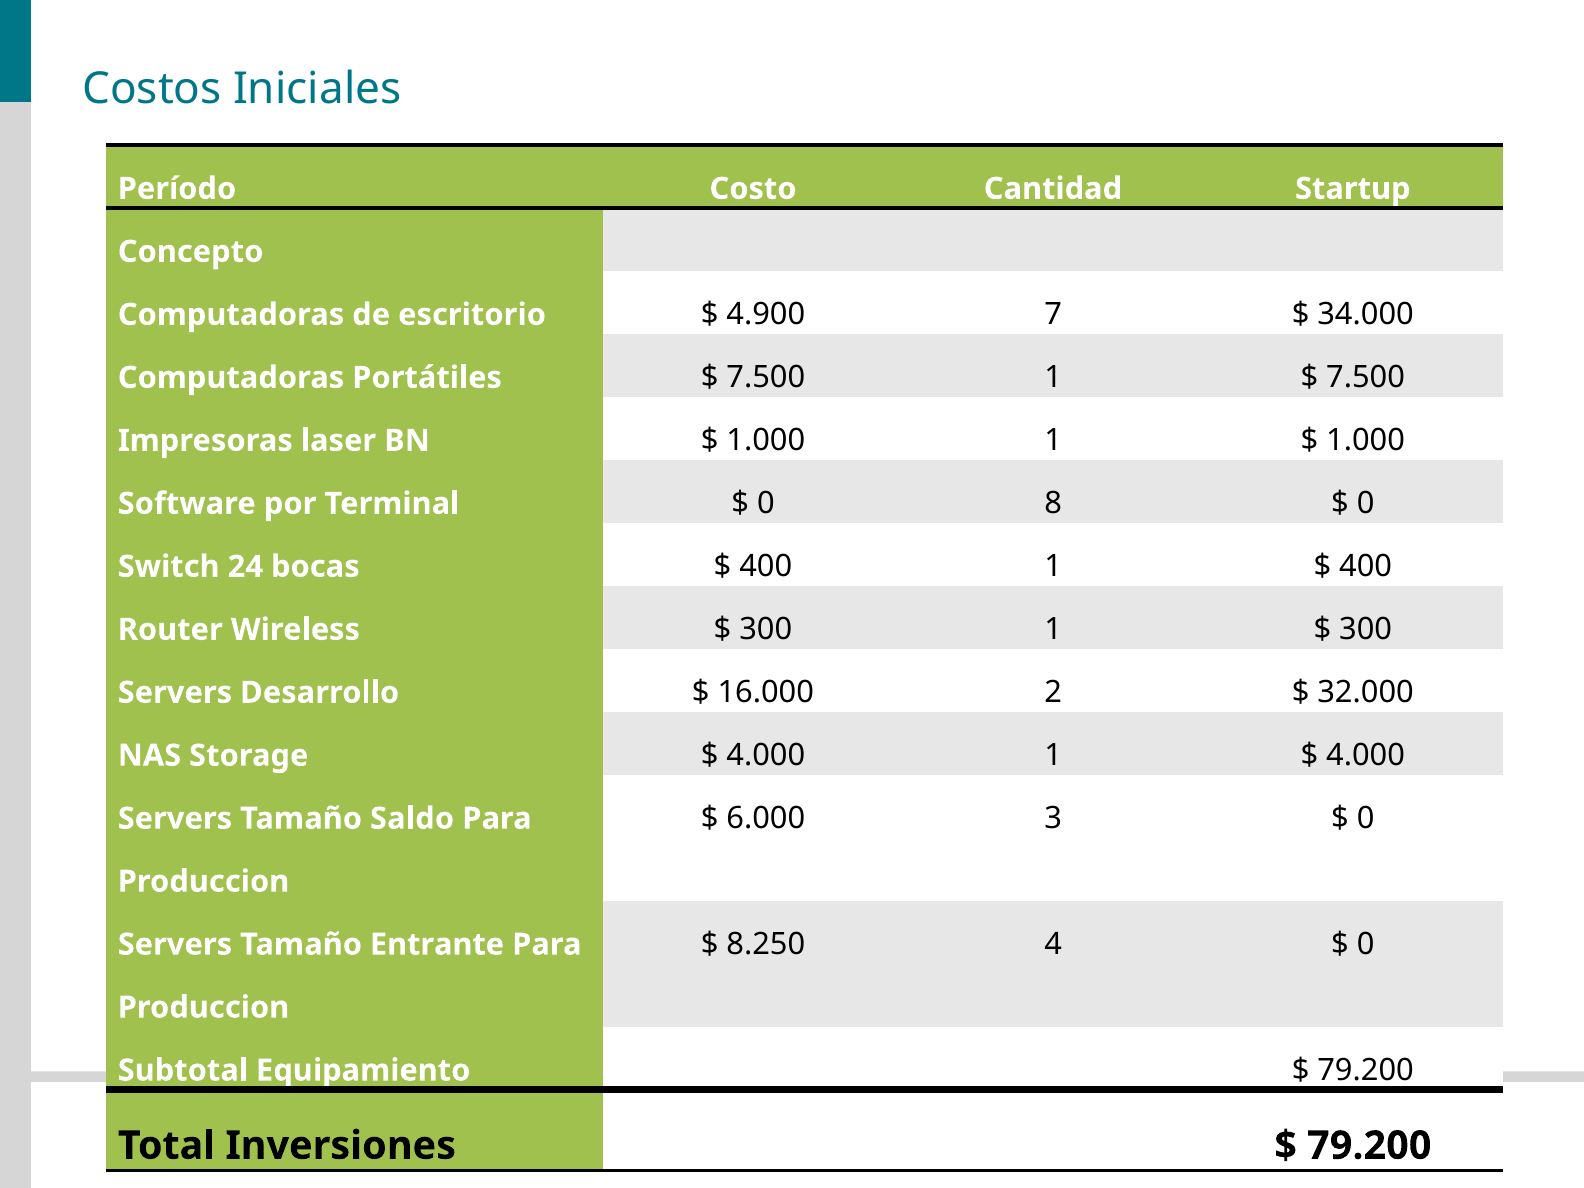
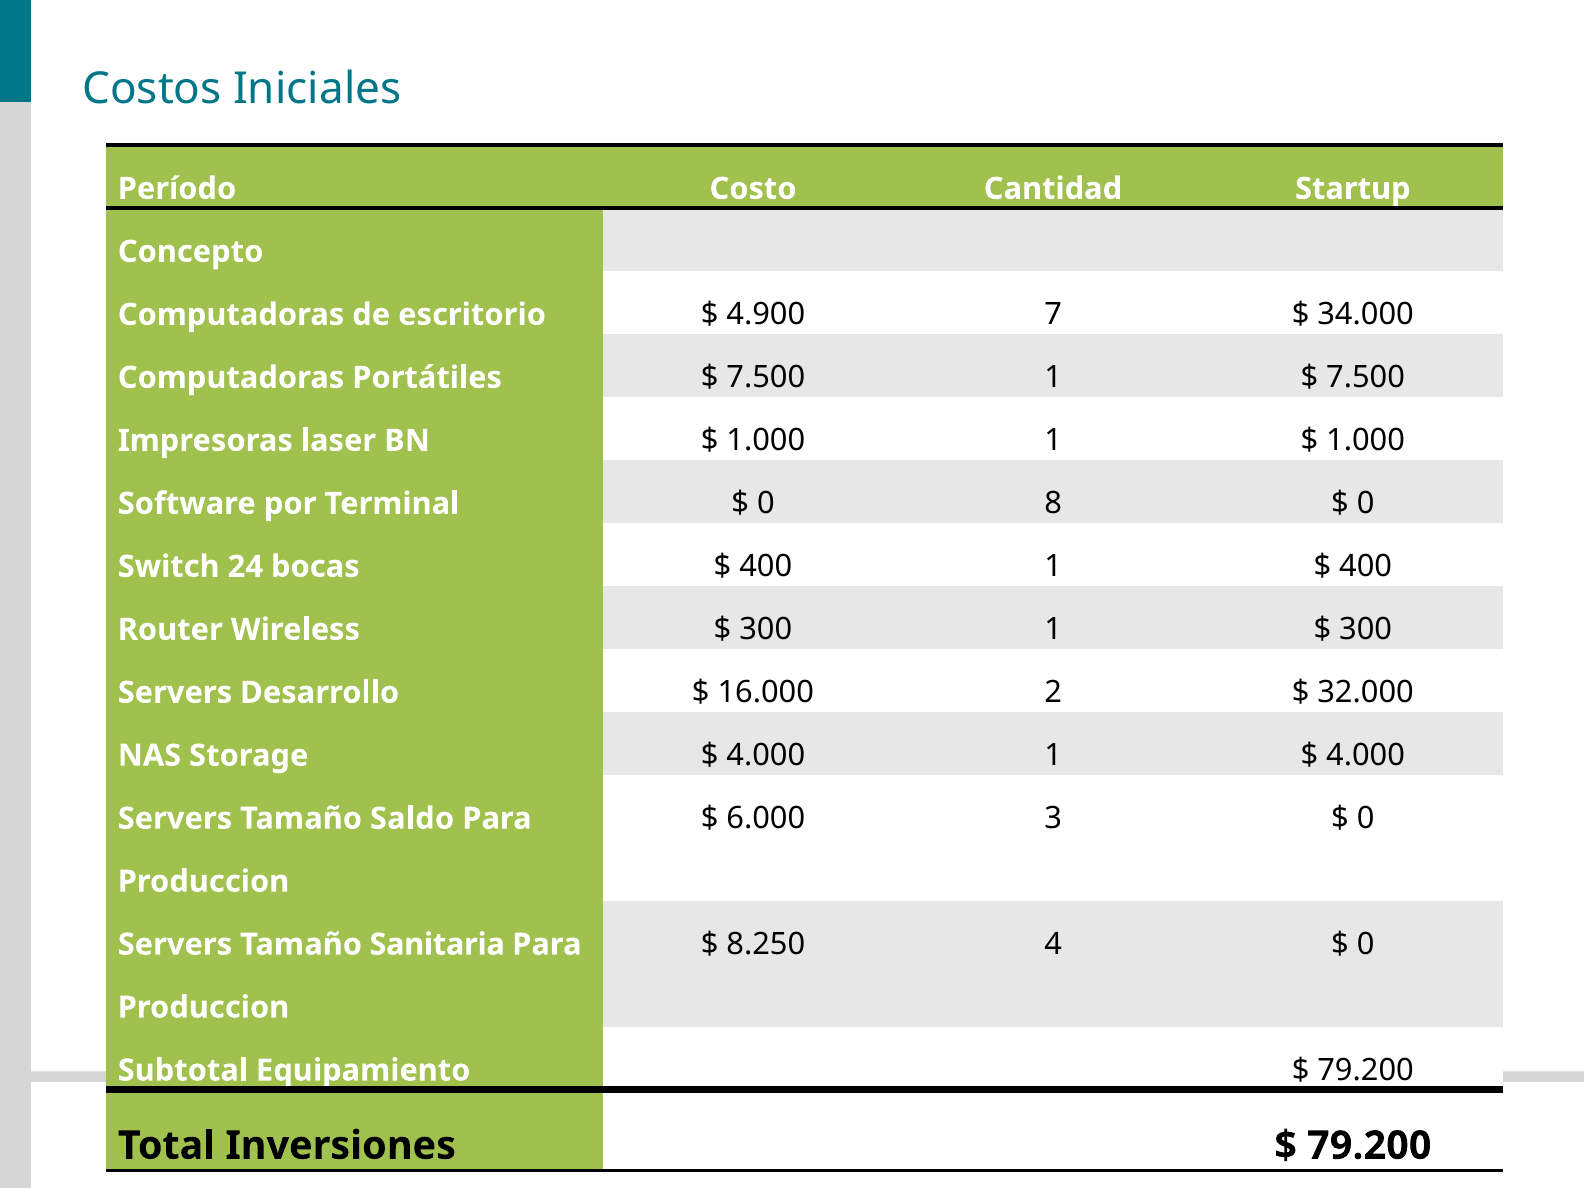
Entrante: Entrante -> Sanitaria (437, 944)
